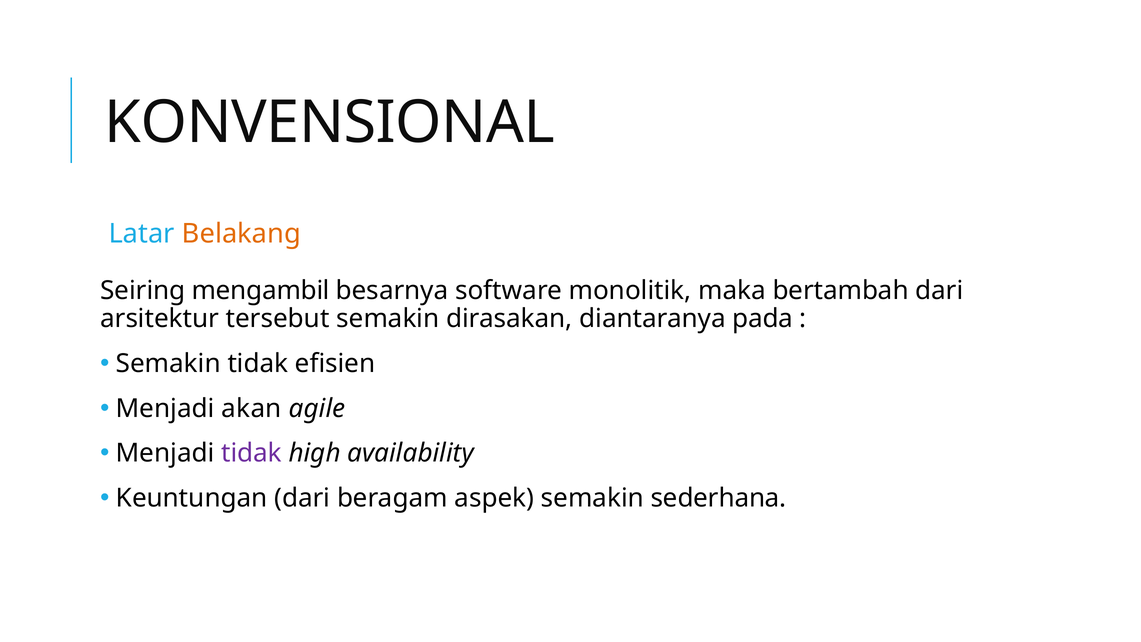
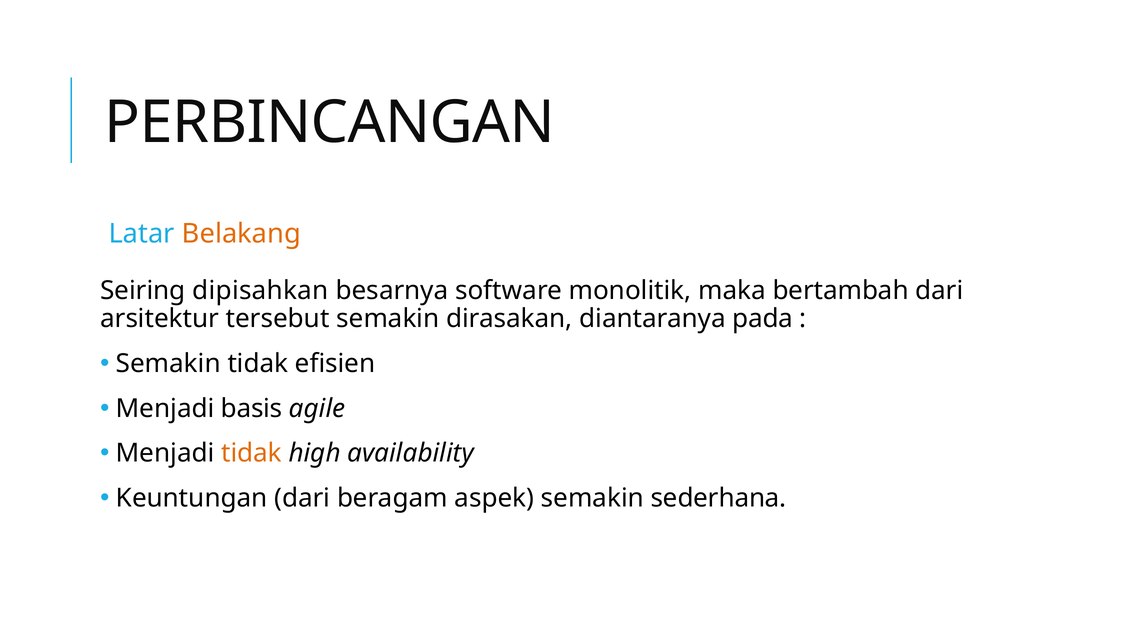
KONVENSIONAL: KONVENSIONAL -> PERBINCANGAN (330, 122)
mengambil: mengambil -> dipisahkan (260, 290)
akan: akan -> basis (252, 408)
tidak colour: purple -> orange (252, 453)
